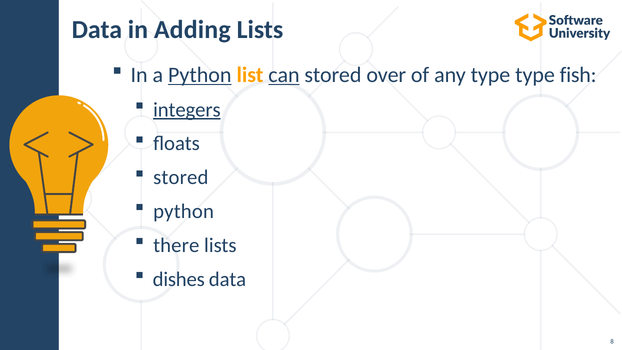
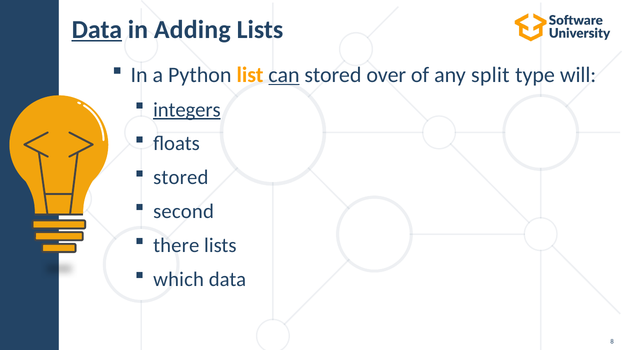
Data underline: none -> present (97, 29)
Python underline: present -> none (200, 75)
any type: type -> split (490, 75)
fish: fish -> will (578, 75)
python: python -> second (184, 211)
dishes: dishes -> which (179, 279)
